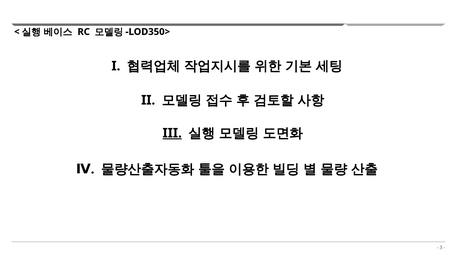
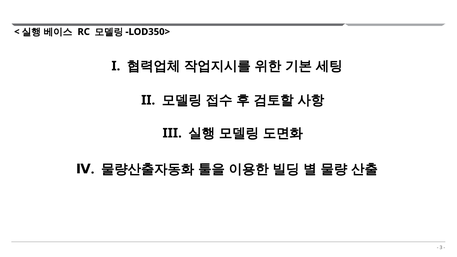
III underline: present -> none (172, 133)
